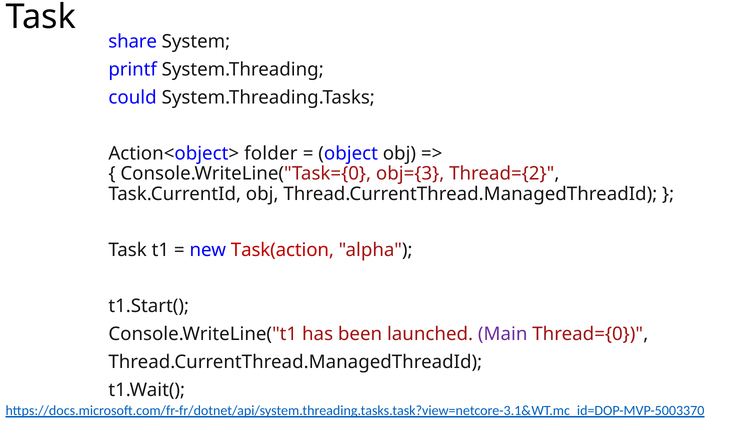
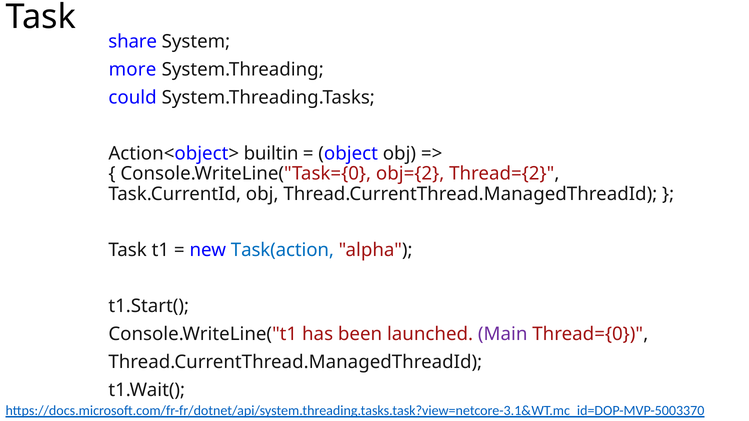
printf: printf -> more (132, 70)
folder: folder -> builtin (271, 154)
obj={3: obj={3 -> obj={2 (410, 174)
Task(action colour: red -> blue (282, 250)
